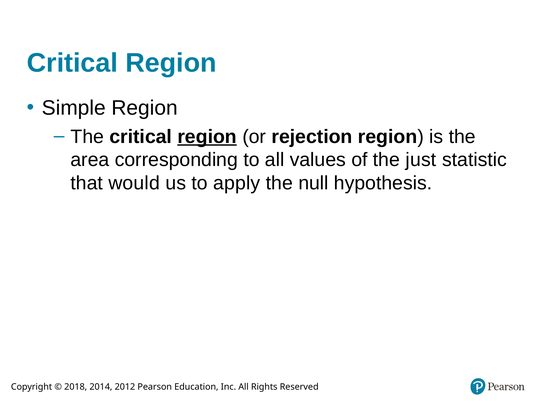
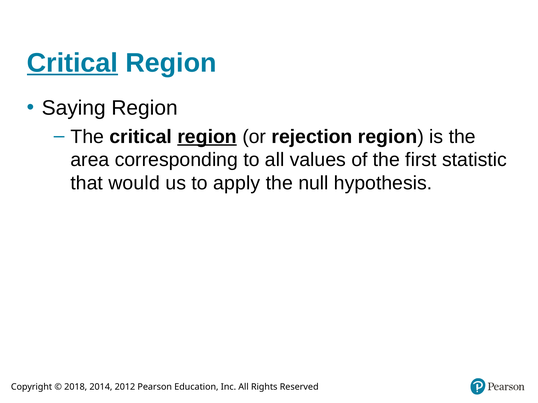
Critical underline: none -> present (72, 63)
Simple: Simple -> Saying (74, 108)
just: just -> first (421, 160)
